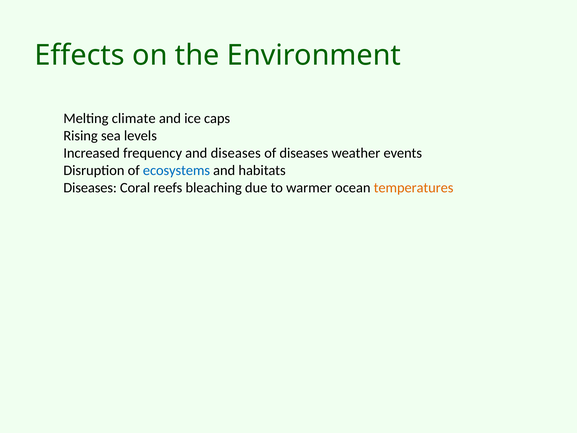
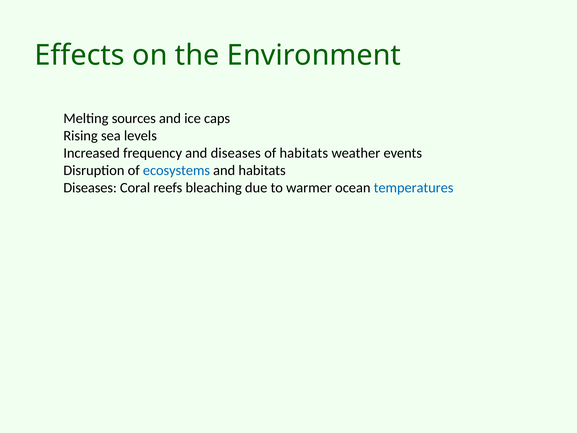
climate: climate -> sources (134, 118)
of diseases: diseases -> habitats (304, 153)
temperatures colour: orange -> blue (414, 188)
